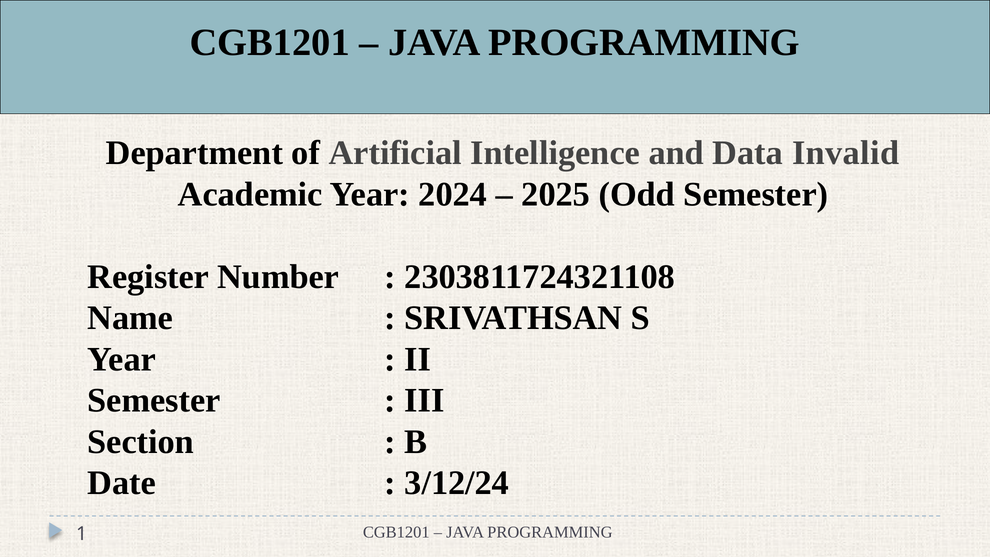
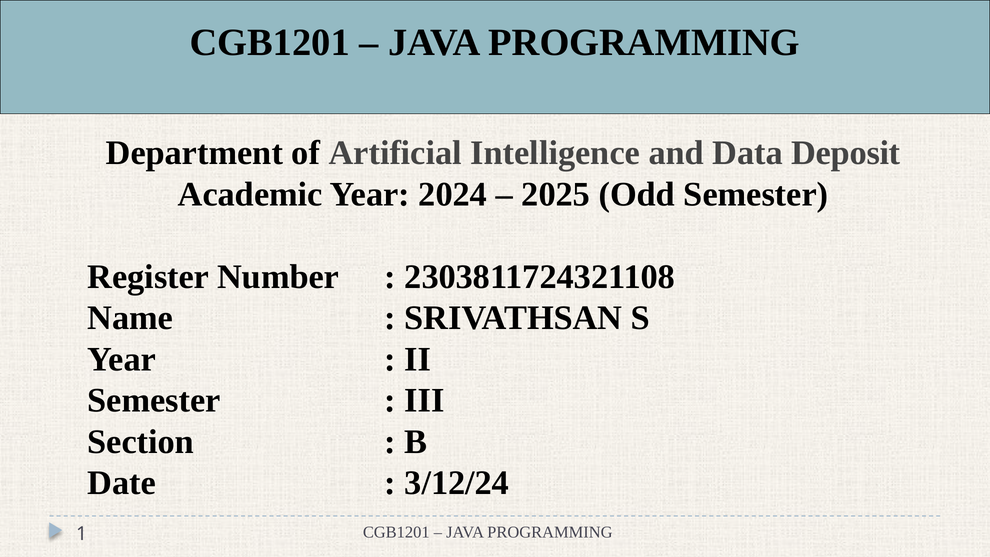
Invalid: Invalid -> Deposit (846, 153)
